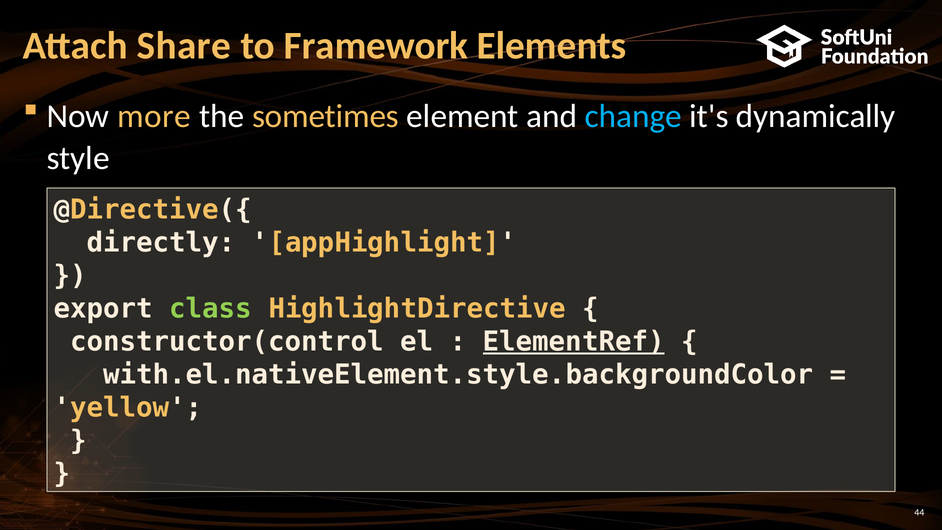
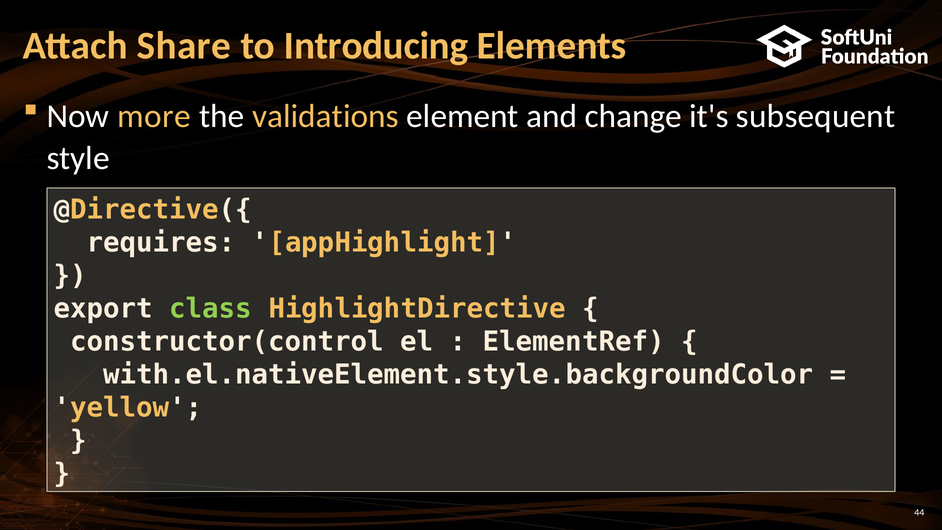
Framework: Framework -> Introducing (376, 46)
sometimes: sometimes -> validations (325, 116)
change colour: light blue -> white (633, 116)
dynamically: dynamically -> subsequent (816, 116)
directly: directly -> requires (161, 243)
ElementRef underline: present -> none (574, 342)
